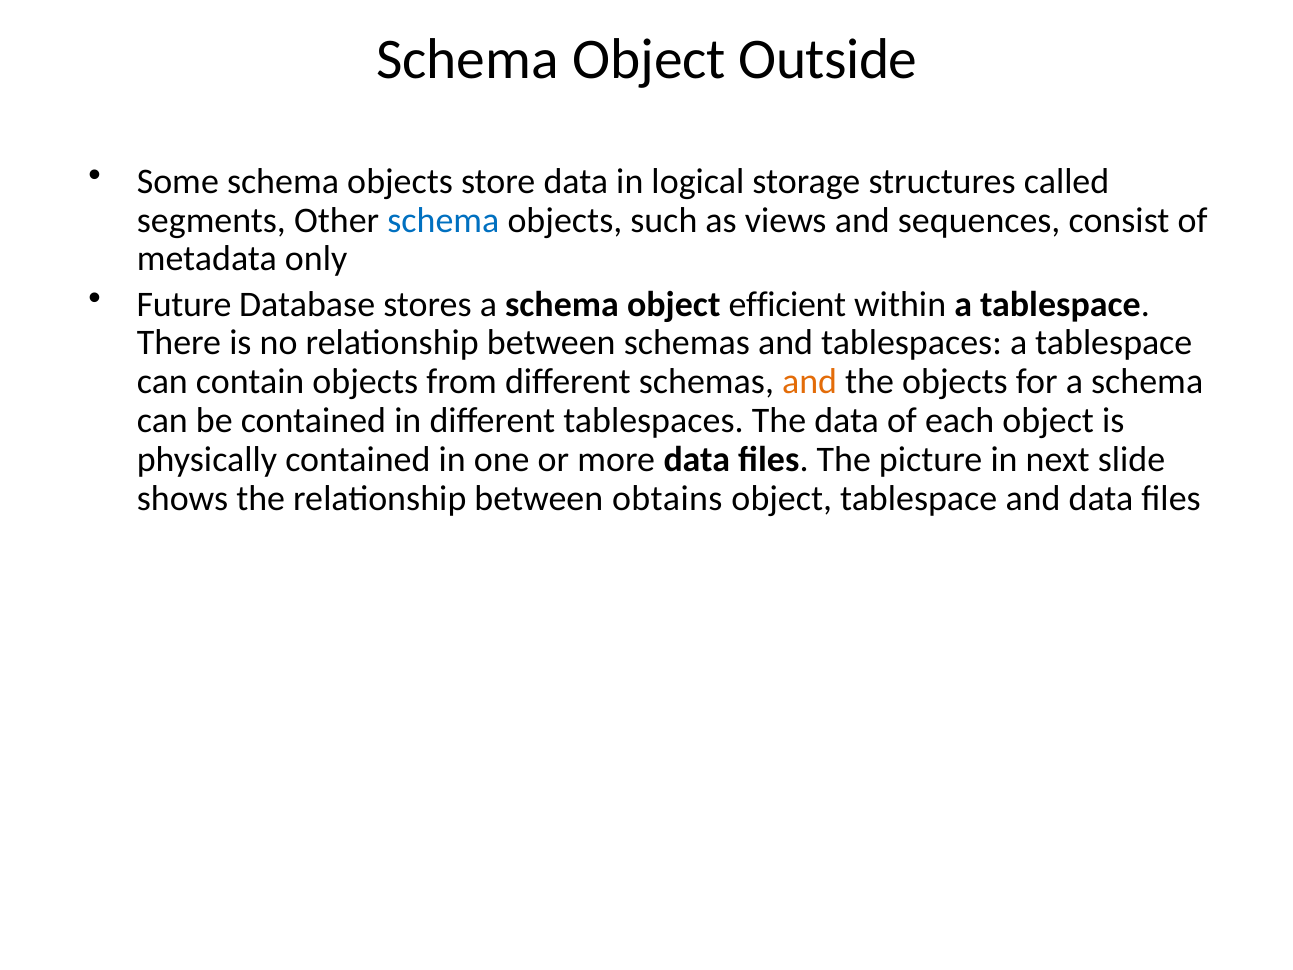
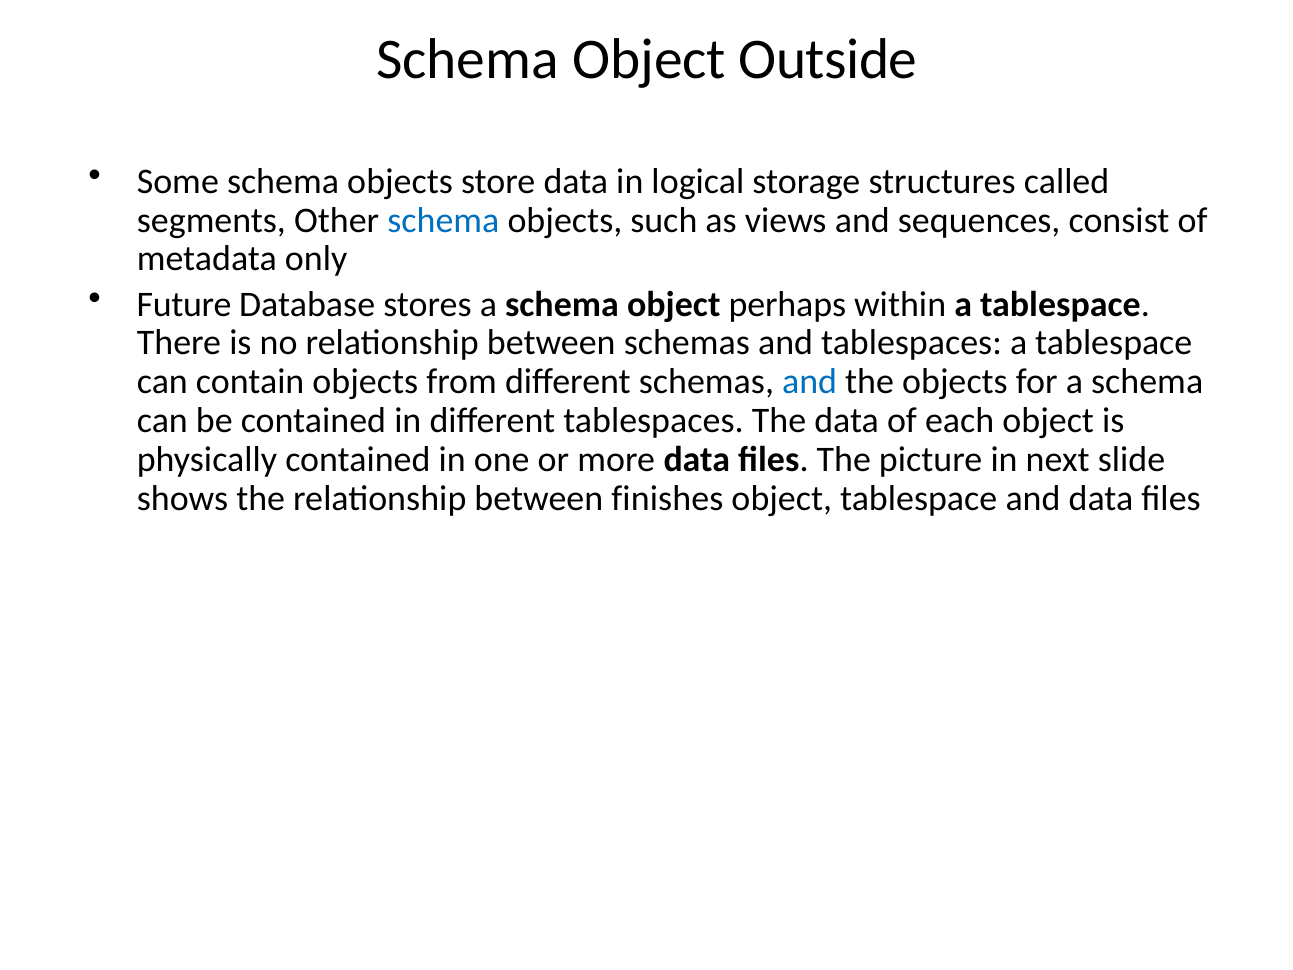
efficient: efficient -> perhaps (787, 304)
and colour: orange -> blue (810, 382)
obtains: obtains -> finishes (667, 498)
